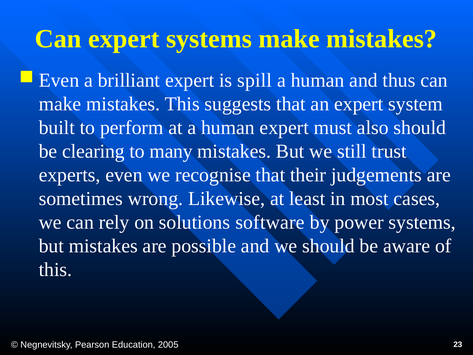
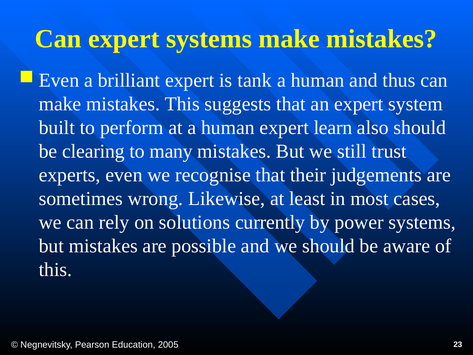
spill: spill -> tank (255, 80)
must: must -> learn (333, 128)
software: software -> currently (270, 222)
